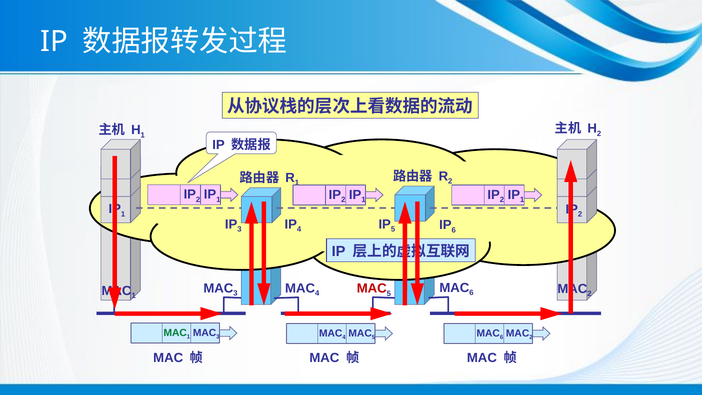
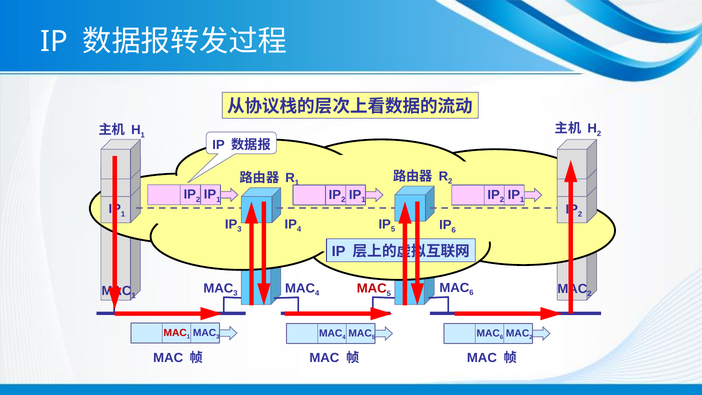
MAC colour: green -> red (175, 333)
